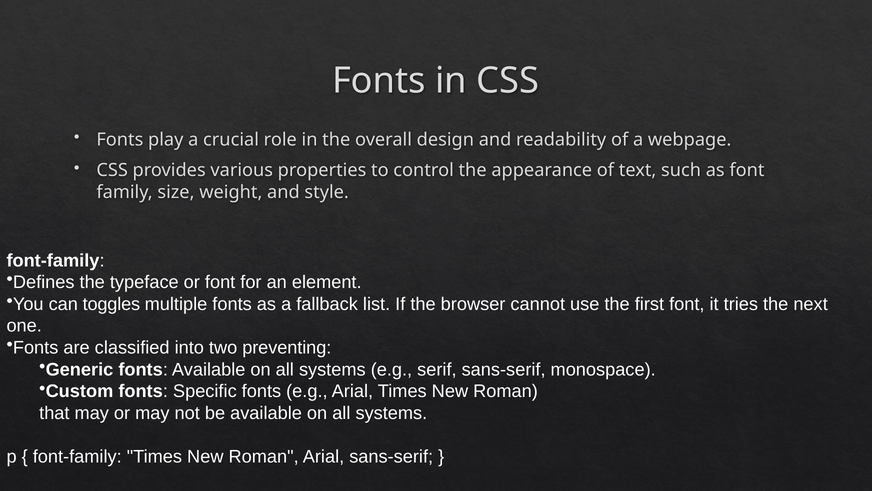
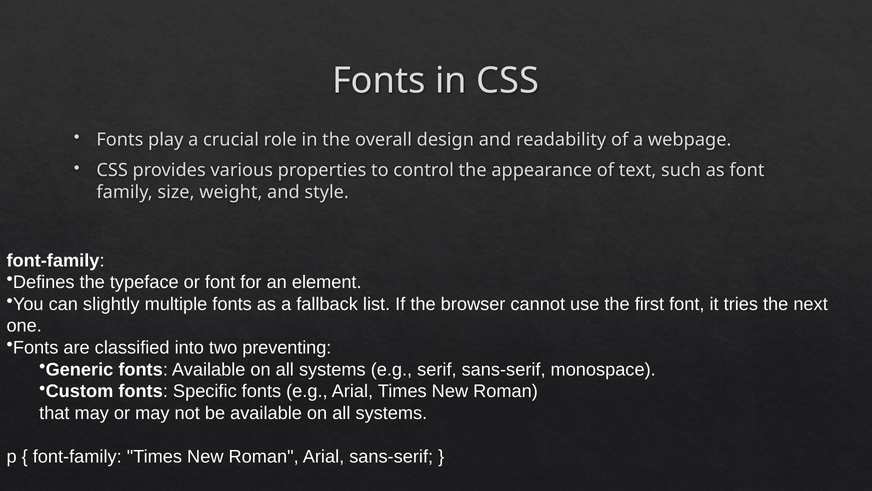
toggles: toggles -> slightly (111, 304)
